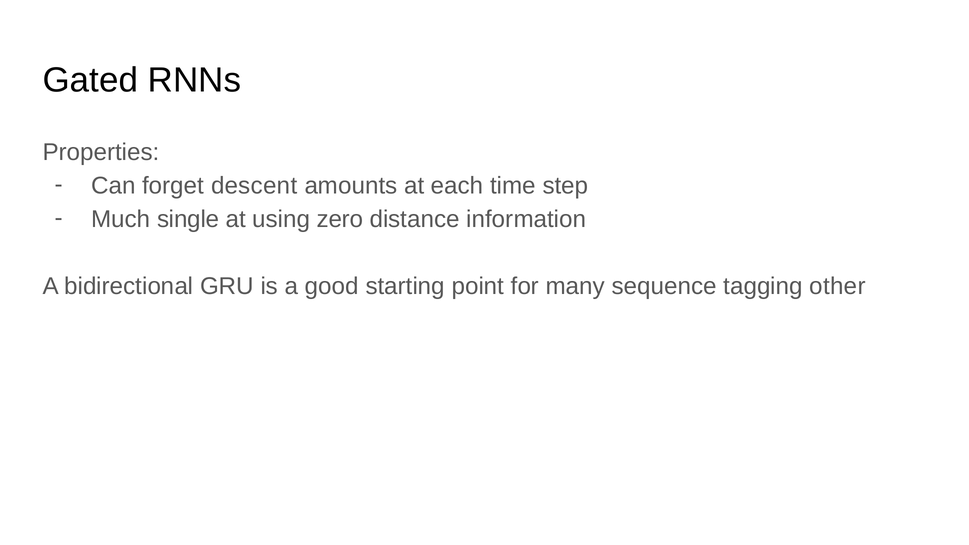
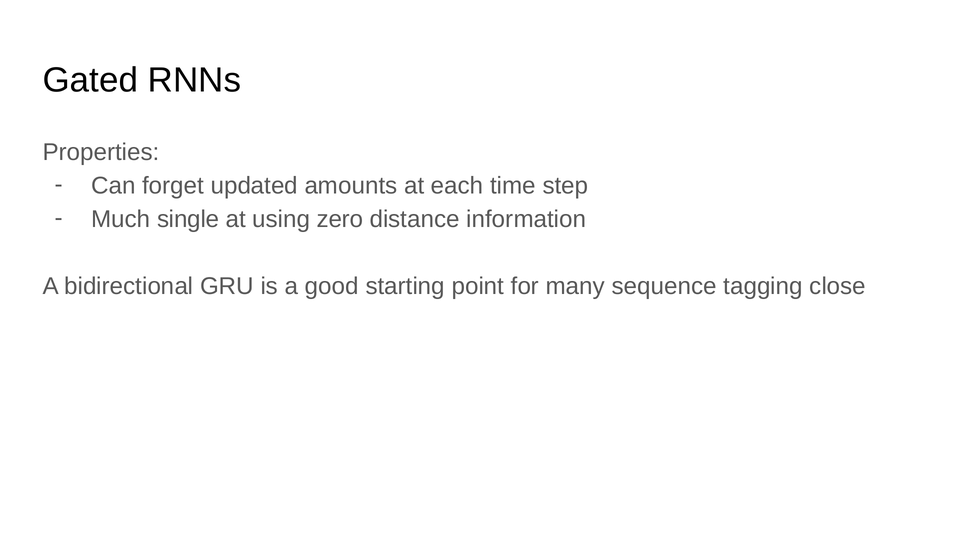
descent: descent -> updated (254, 186)
other: other -> close (838, 286)
